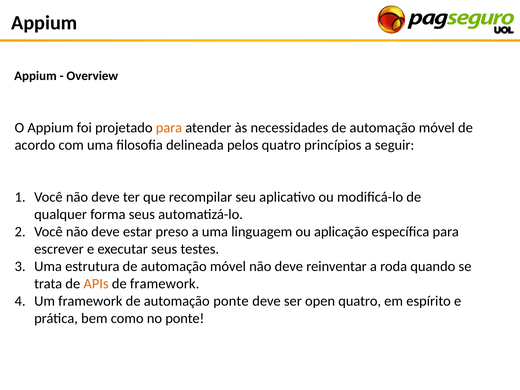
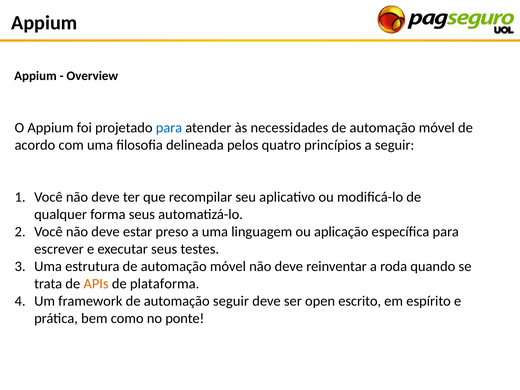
para colour: orange -> blue (169, 128)
de framework: framework -> plataforma (165, 284)
automação ponte: ponte -> seguir (231, 301)
open quatro: quatro -> escrito (360, 301)
